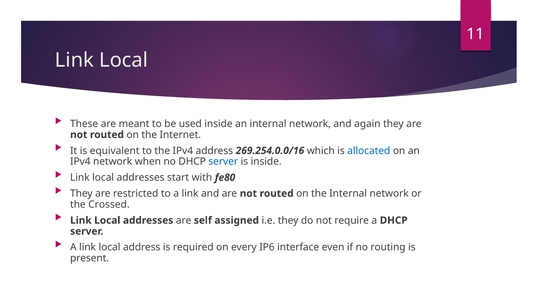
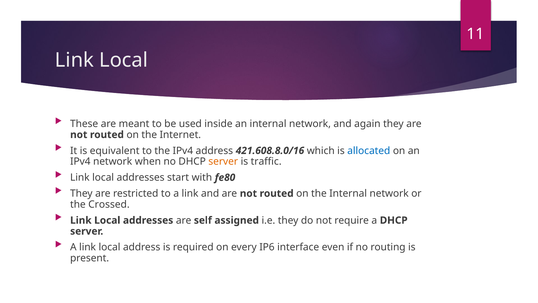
269.254.0.0/16: 269.254.0.0/16 -> 421.608.8.0/16 (270, 150)
server colour: blue -> orange (223, 161)
is inside: inside -> traffic (266, 161)
